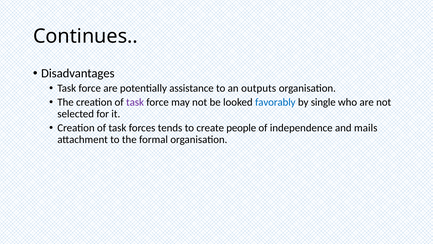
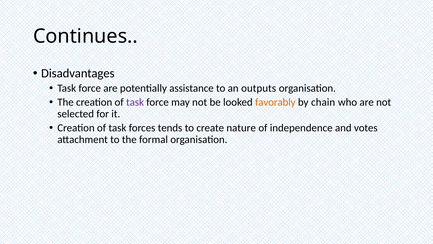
favorably colour: blue -> orange (275, 102)
single: single -> chain (323, 102)
people: people -> nature (241, 128)
mails: mails -> votes (366, 128)
